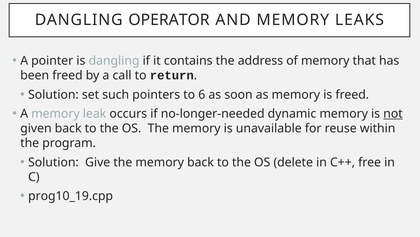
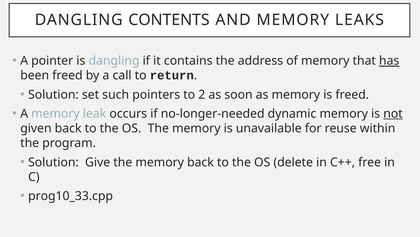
OPERATOR: OPERATOR -> CONTENTS (169, 20)
has underline: none -> present (389, 61)
6: 6 -> 2 (202, 94)
prog10_19.cpp: prog10_19.cpp -> prog10_33.cpp (71, 196)
